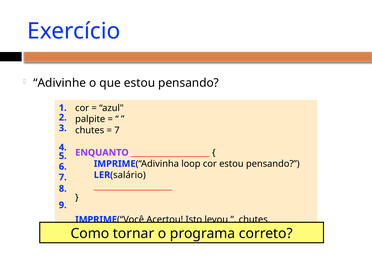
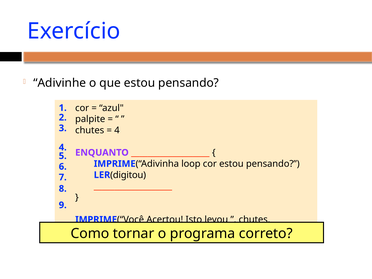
7: 7 -> 4 (117, 130)
salário: salário -> digitou (128, 175)
